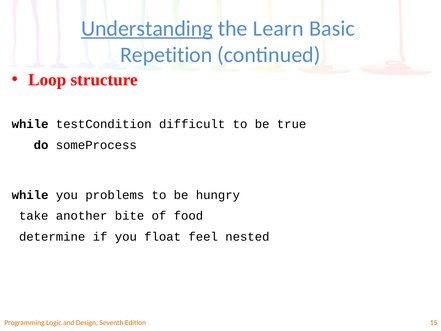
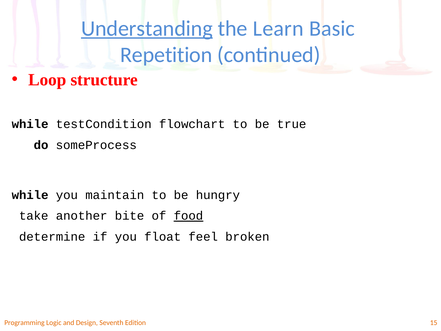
difficult: difficult -> flowchart (192, 124)
problems: problems -> maintain (115, 195)
food underline: none -> present (188, 216)
nested: nested -> broken (247, 237)
